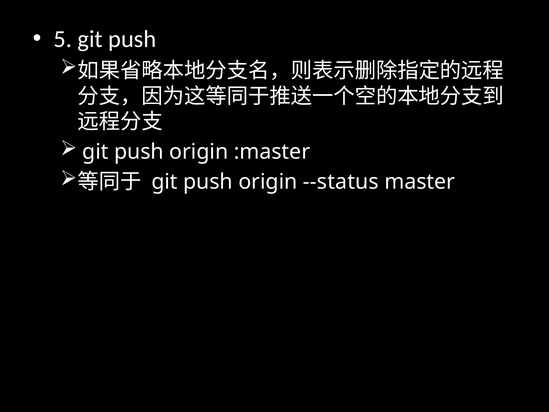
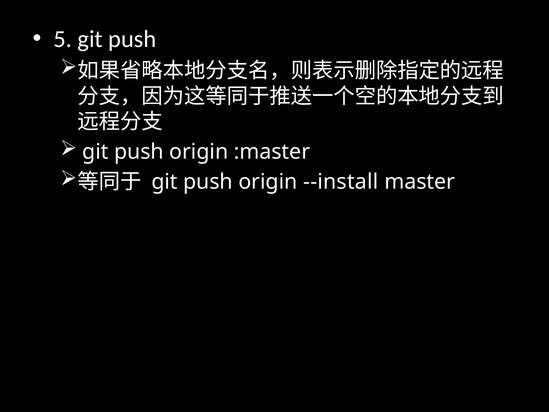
--status: --status -> --install (341, 182)
